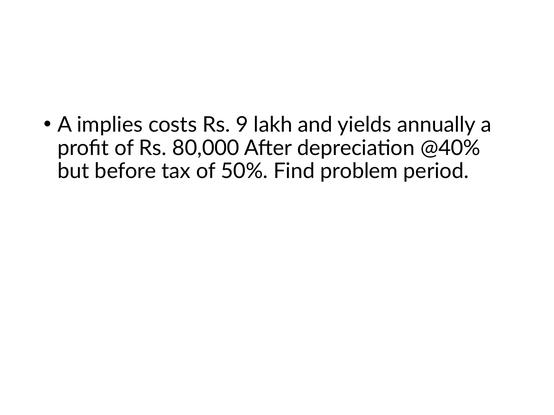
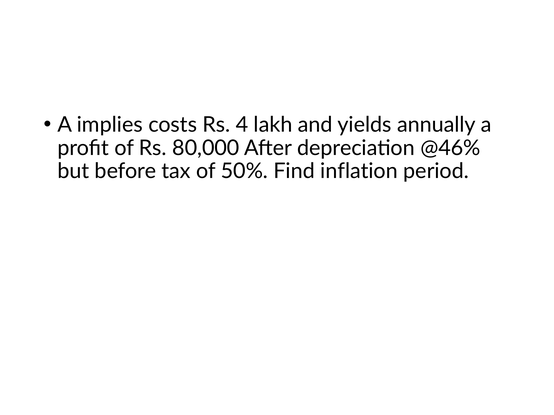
9: 9 -> 4 (242, 125)
@40%: @40% -> @46% (450, 148)
problem: problem -> inflation (359, 171)
